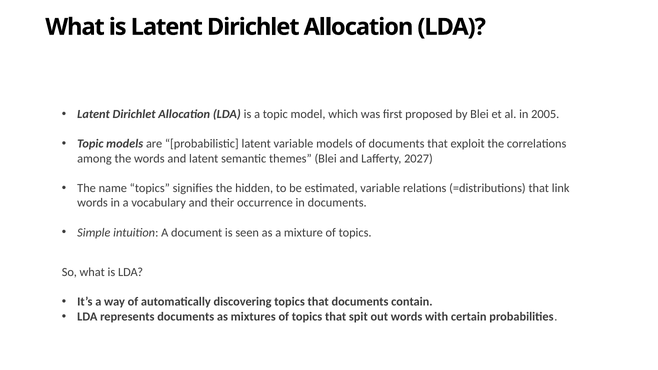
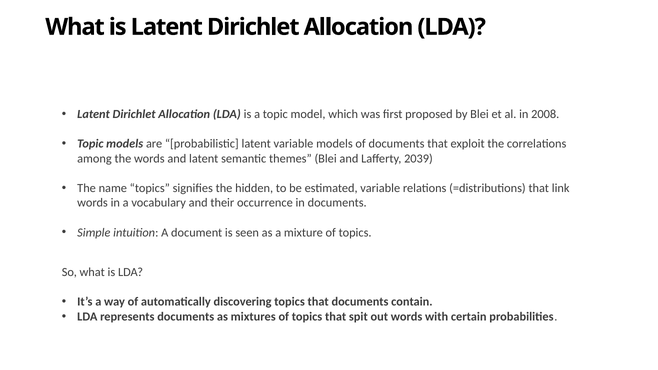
2005: 2005 -> 2008 (545, 114)
2027: 2027 -> 2039 (418, 159)
